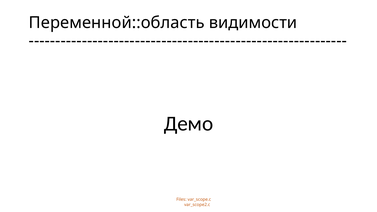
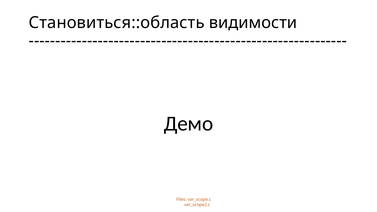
Переменной::область: Переменной::область -> Становиться::область (117, 23)
